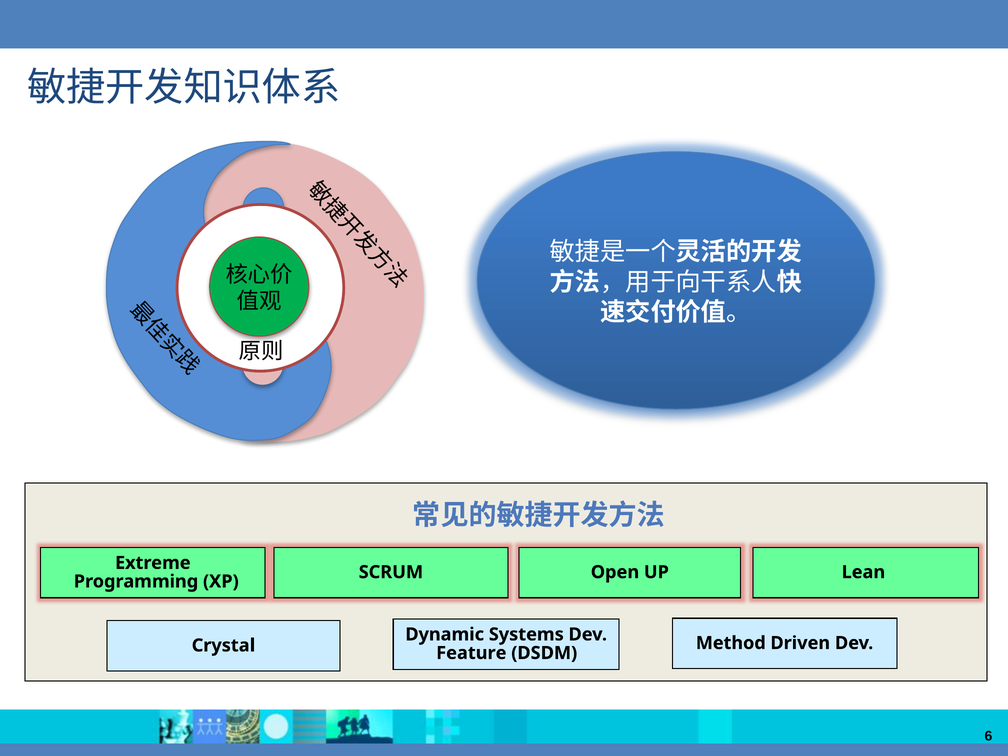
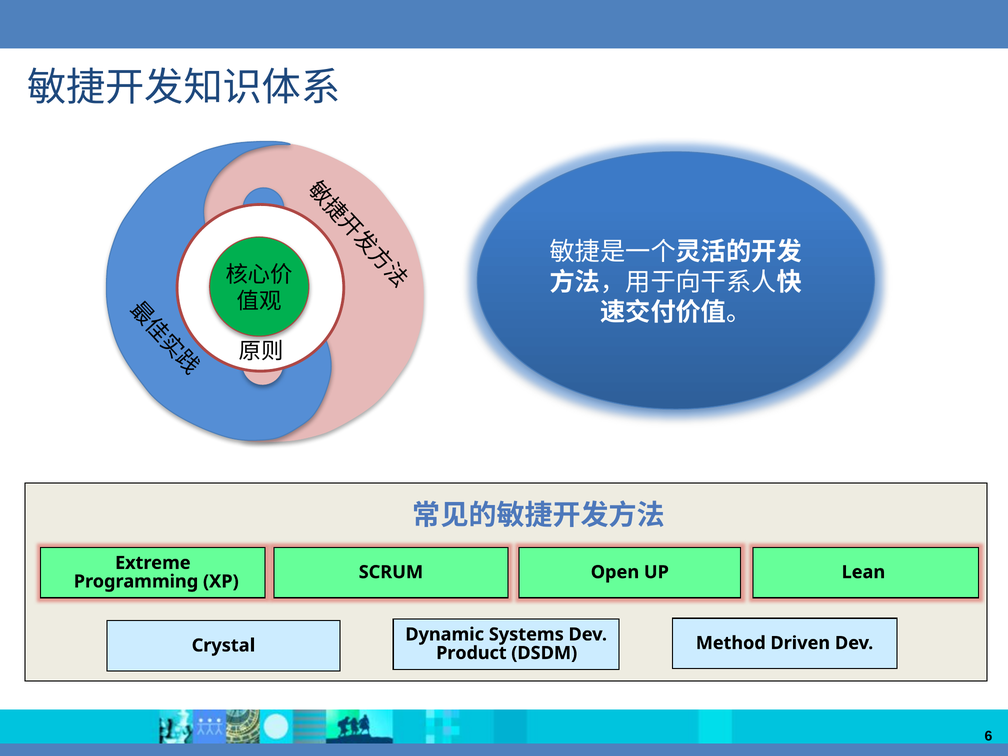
Feature: Feature -> Product (471, 653)
